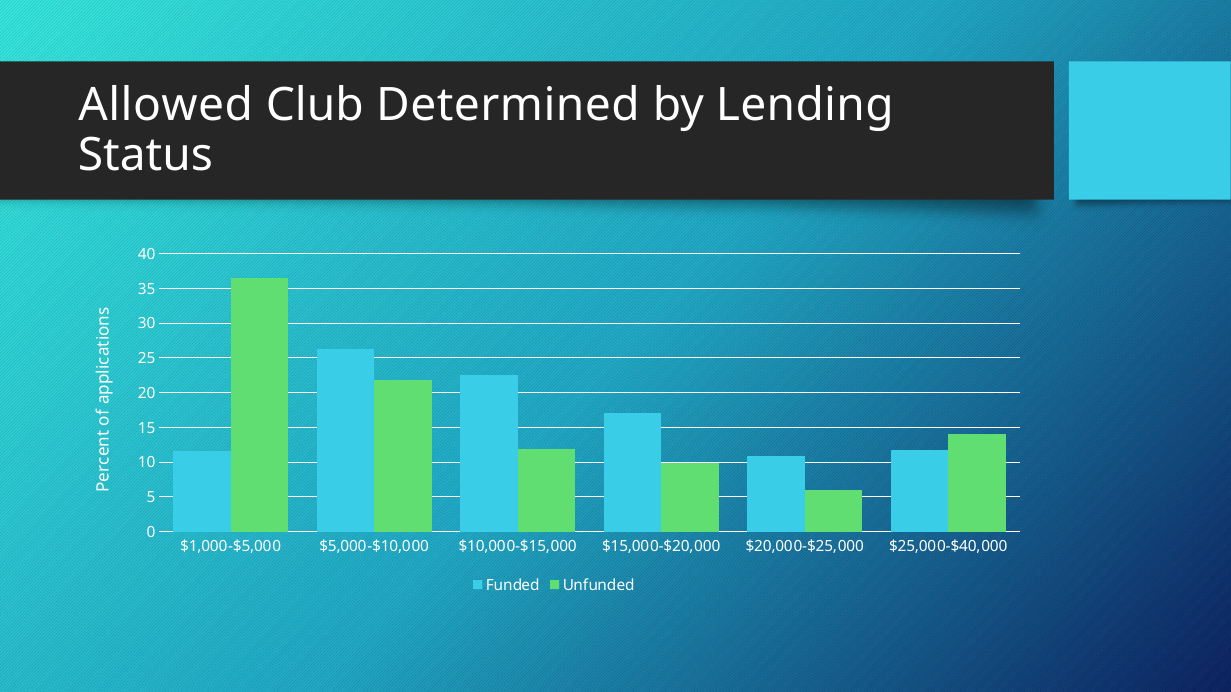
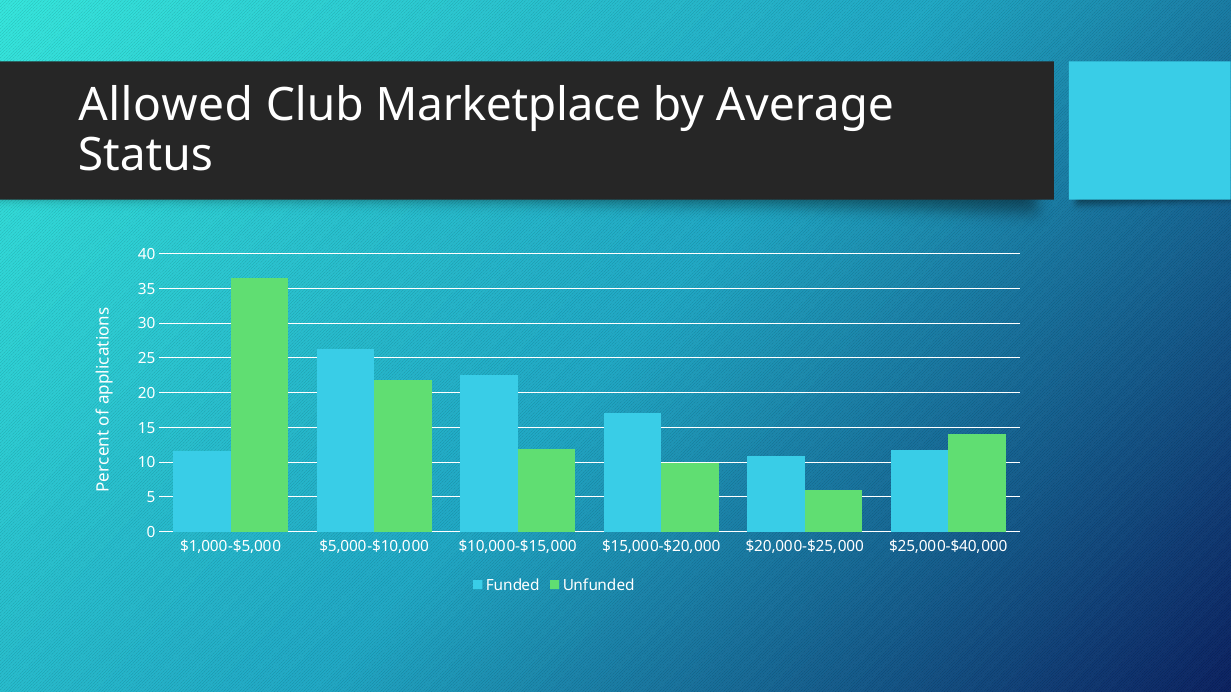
Determined: Determined -> Marketplace (508, 105)
Lending: Lending -> Average (805, 105)
